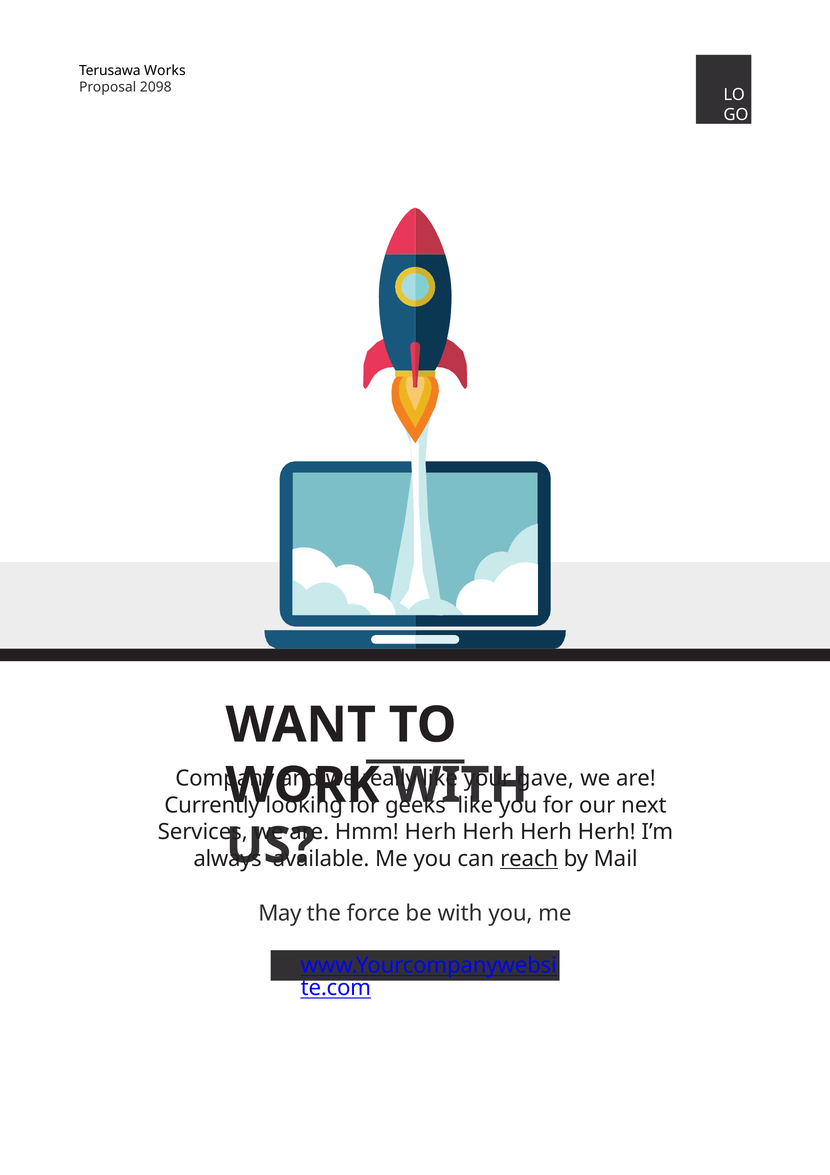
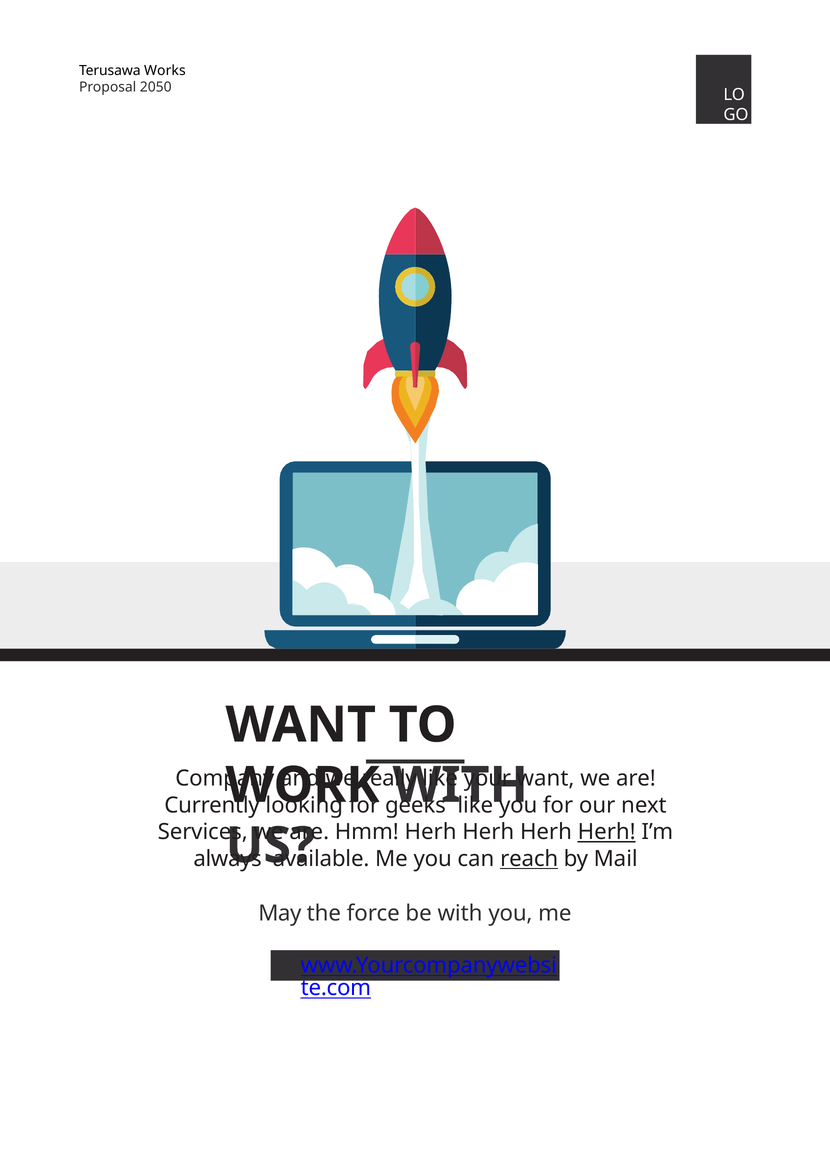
2098: 2098 -> 2050 (156, 87)
gave: gave -> want (545, 778)
Herh underline: none -> present (607, 832)
